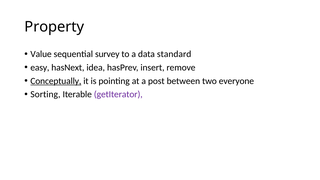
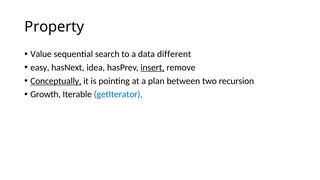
survey: survey -> search (107, 54)
standard: standard -> different (174, 54)
insert underline: none -> present (152, 68)
post: post -> plan (156, 81)
everyone: everyone -> recursion (236, 81)
Sorting: Sorting -> Growth (46, 94)
getIterator colour: purple -> blue (118, 94)
